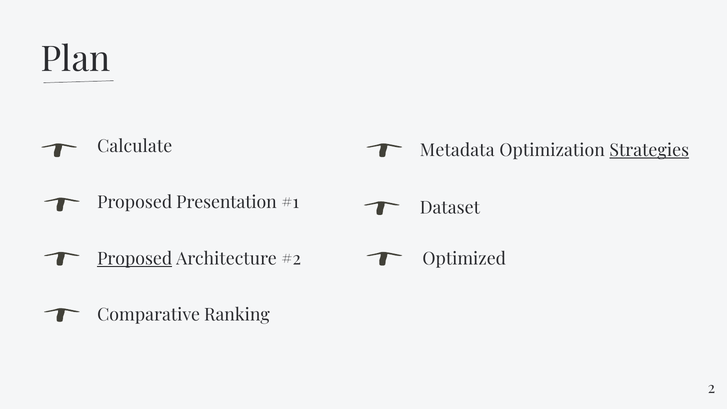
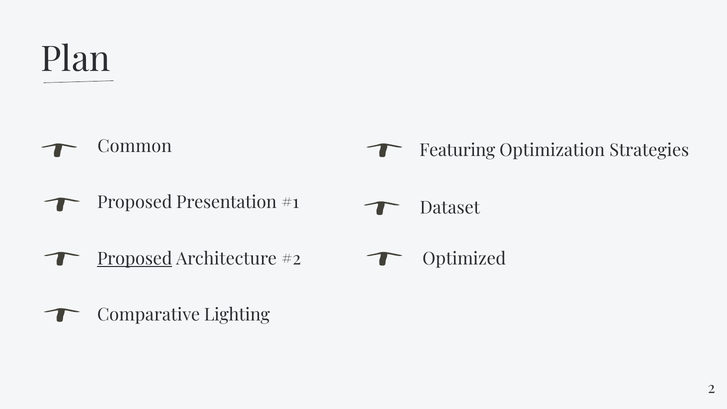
Calculate: Calculate -> Common (135, 147)
Metadata: Metadata -> Featuring (457, 150)
Strategies underline: present -> none (649, 150)
Ranking: Ranking -> Lighting (237, 315)
